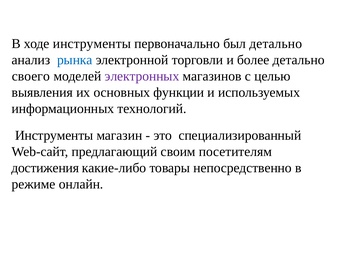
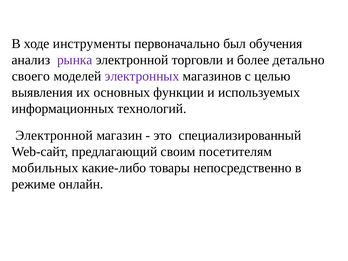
был детально: детально -> обучения (276, 44)
рынка colour: blue -> purple (75, 60)
Инструменты: Инструменты -> Электронной (54, 135)
достижения: достижения -> мобильных (45, 168)
